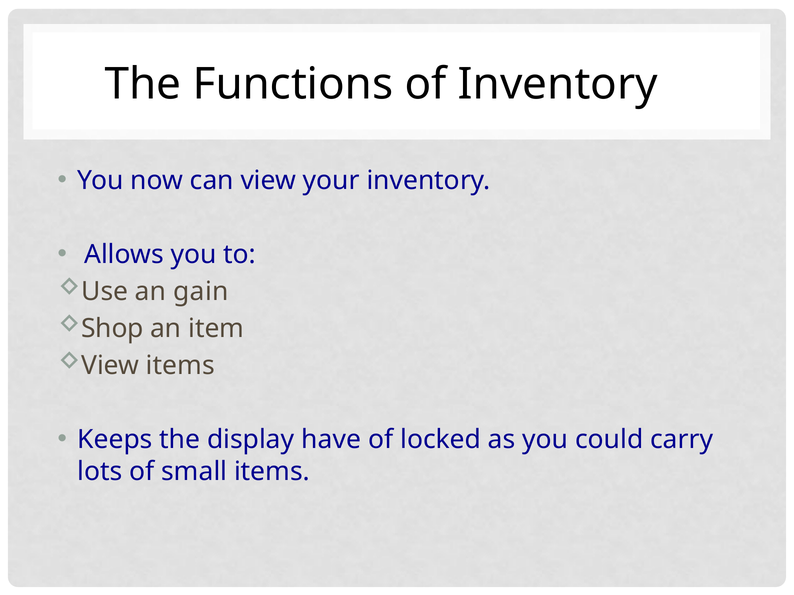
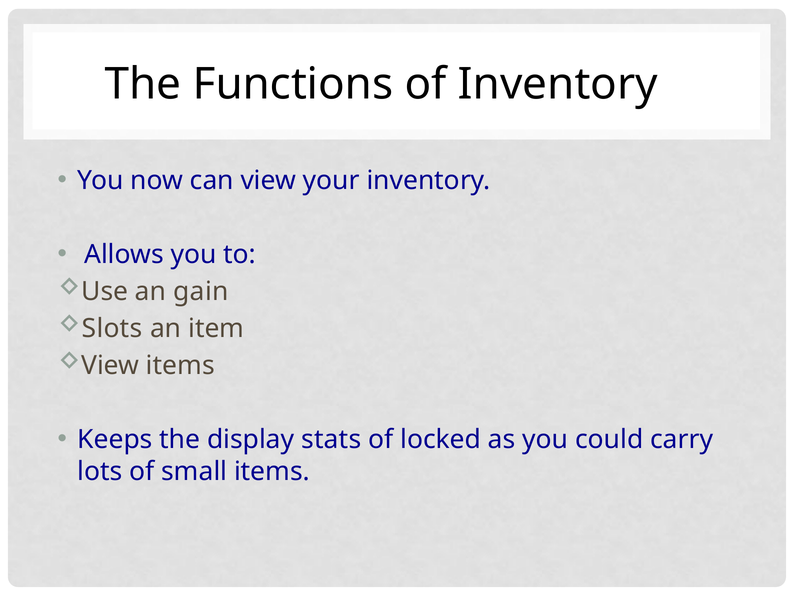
Shop: Shop -> Slots (112, 329)
have: have -> stats (331, 440)
